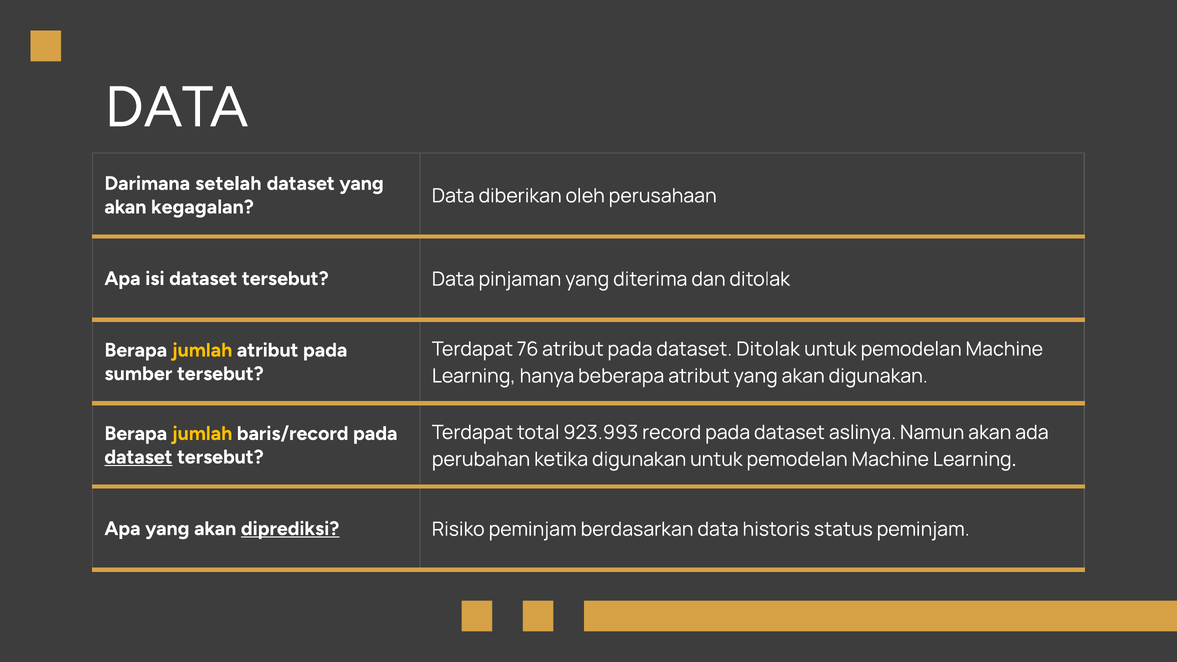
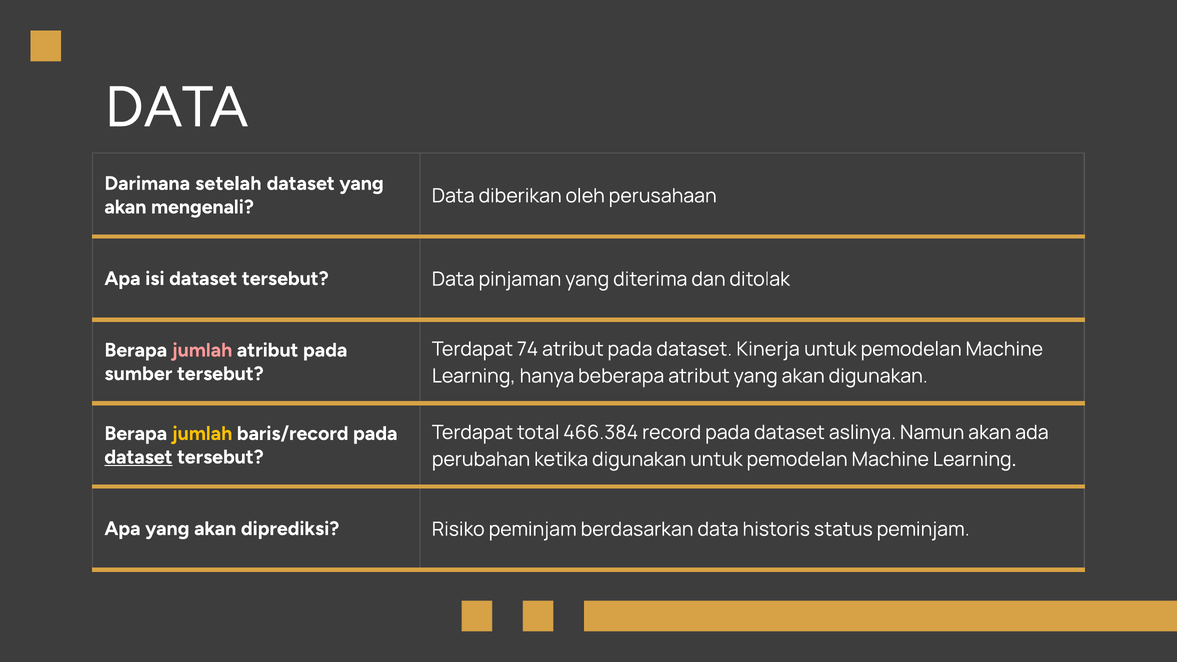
kegagalan: kegagalan -> mengenali (202, 207)
76: 76 -> 74 (528, 349)
dataset Ditolak: Ditolak -> Kinerja (768, 349)
jumlah colour: yellow -> pink (202, 350)
923.993: 923.993 -> 466.384 (601, 433)
diprediksi underline: present -> none (290, 529)
